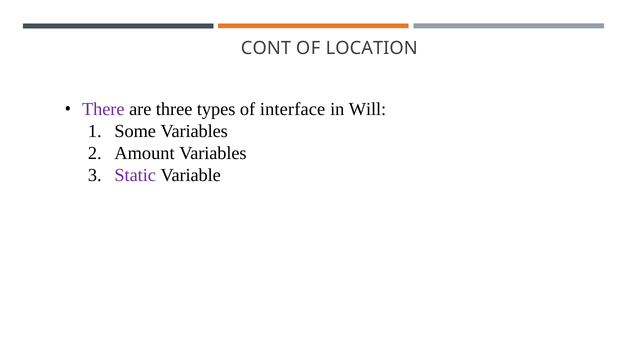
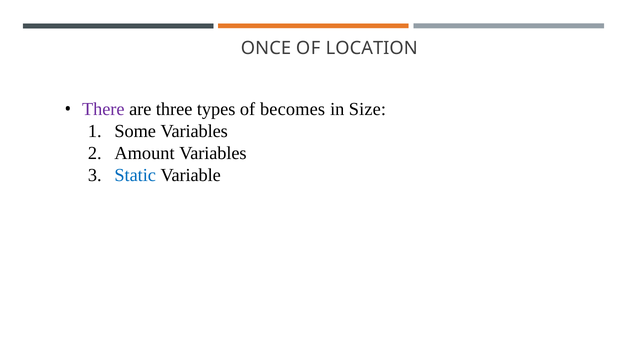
CONT: CONT -> ONCE (266, 48)
interface: interface -> becomes (293, 109)
Will: Will -> Size (367, 109)
Static colour: purple -> blue (135, 175)
